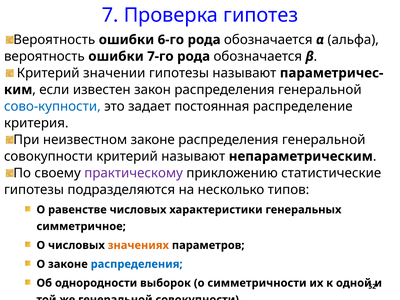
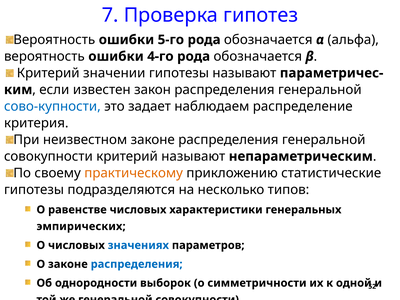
6-го: 6-го -> 5-го (171, 40)
7-го: 7-го -> 4-го (160, 56)
постоянная: постоянная -> наблюдаем (212, 106)
практическому colour: purple -> orange (134, 173)
симметричное: симметричное -> эмпирических (81, 226)
значениях colour: orange -> blue (138, 245)
